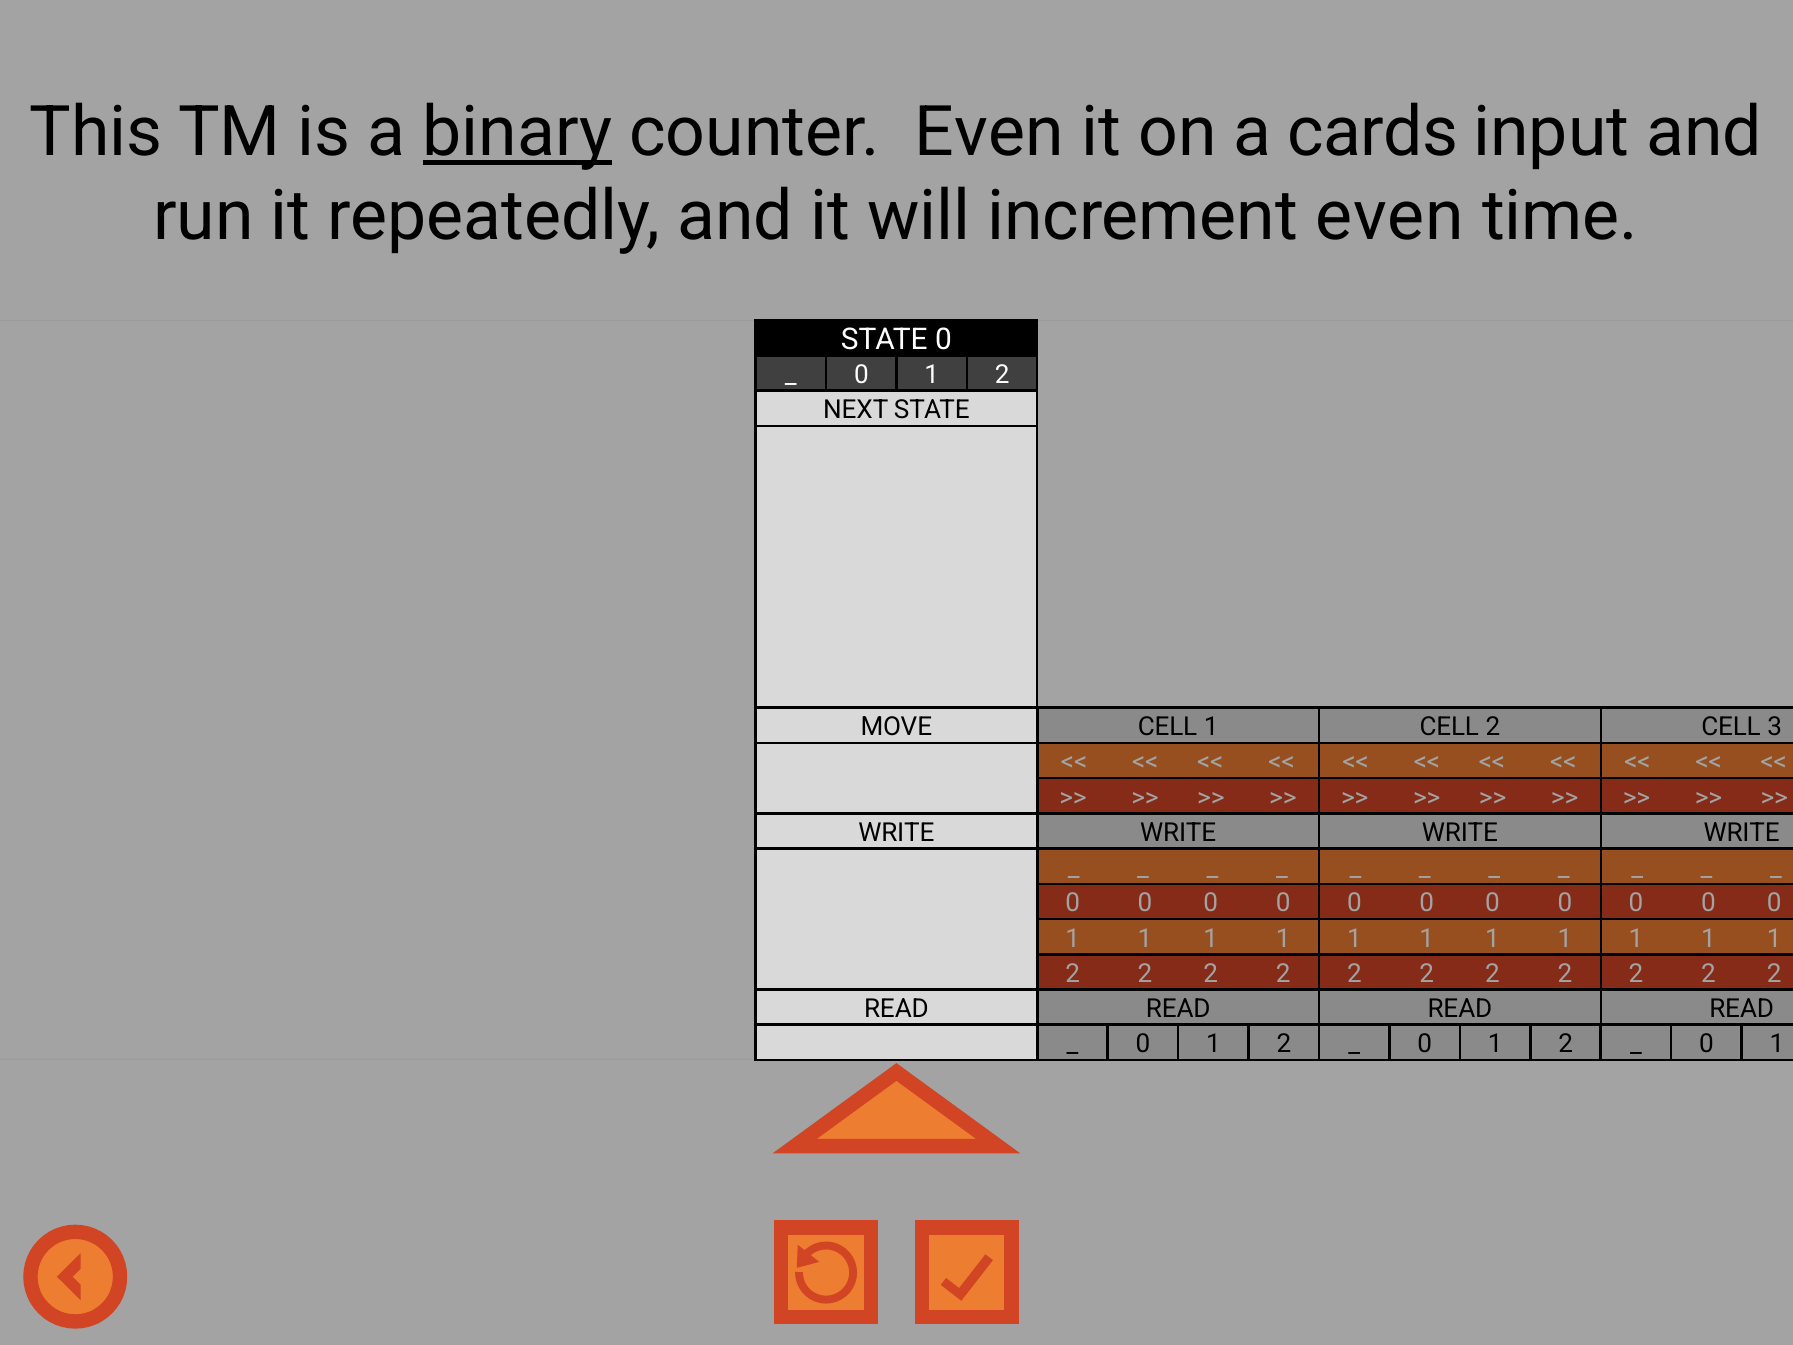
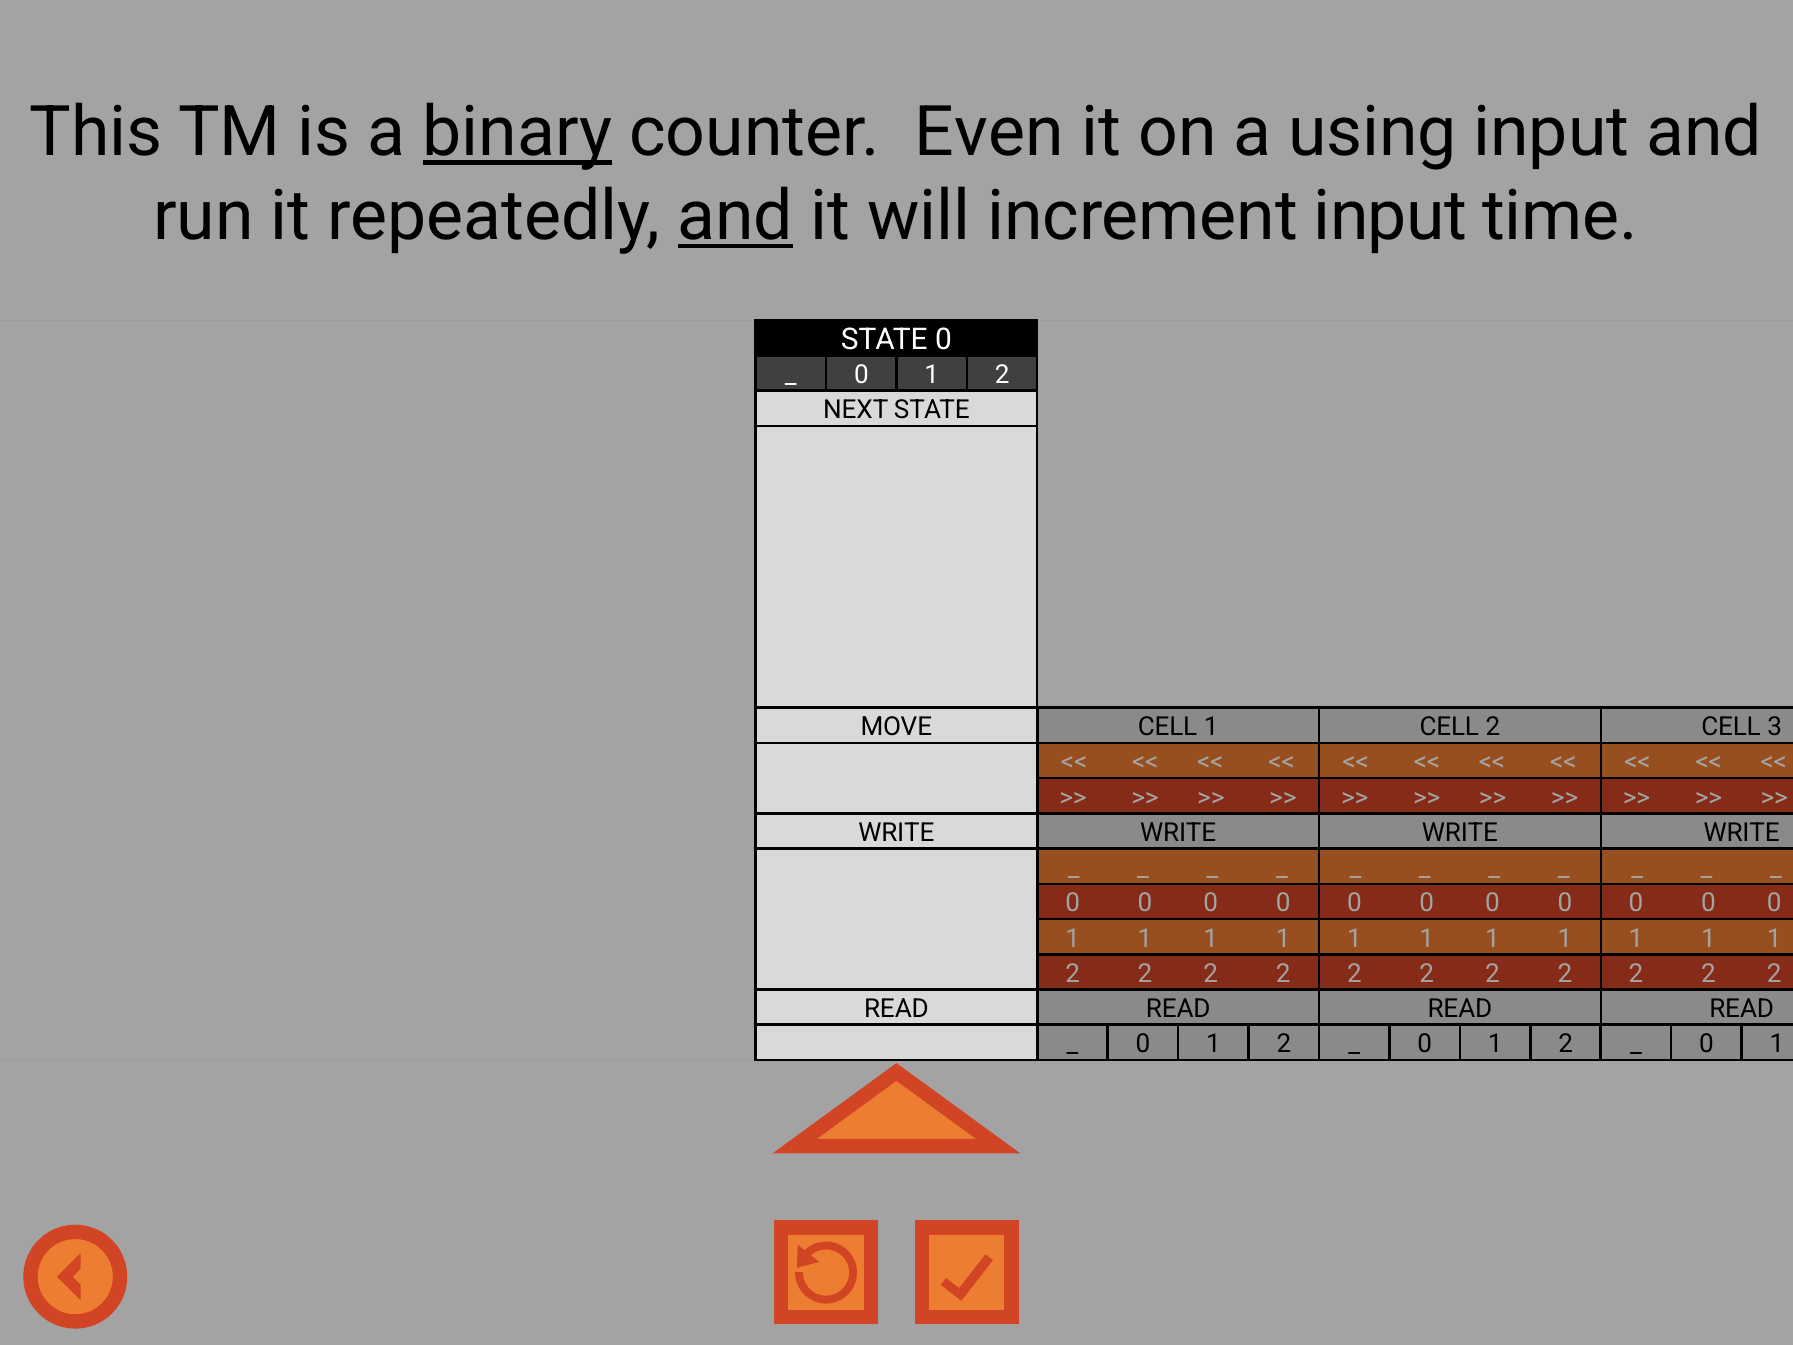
cards: cards -> using (1373, 132)
and underline: none -> present (735, 216)
increment even: even -> input (1390, 216)
